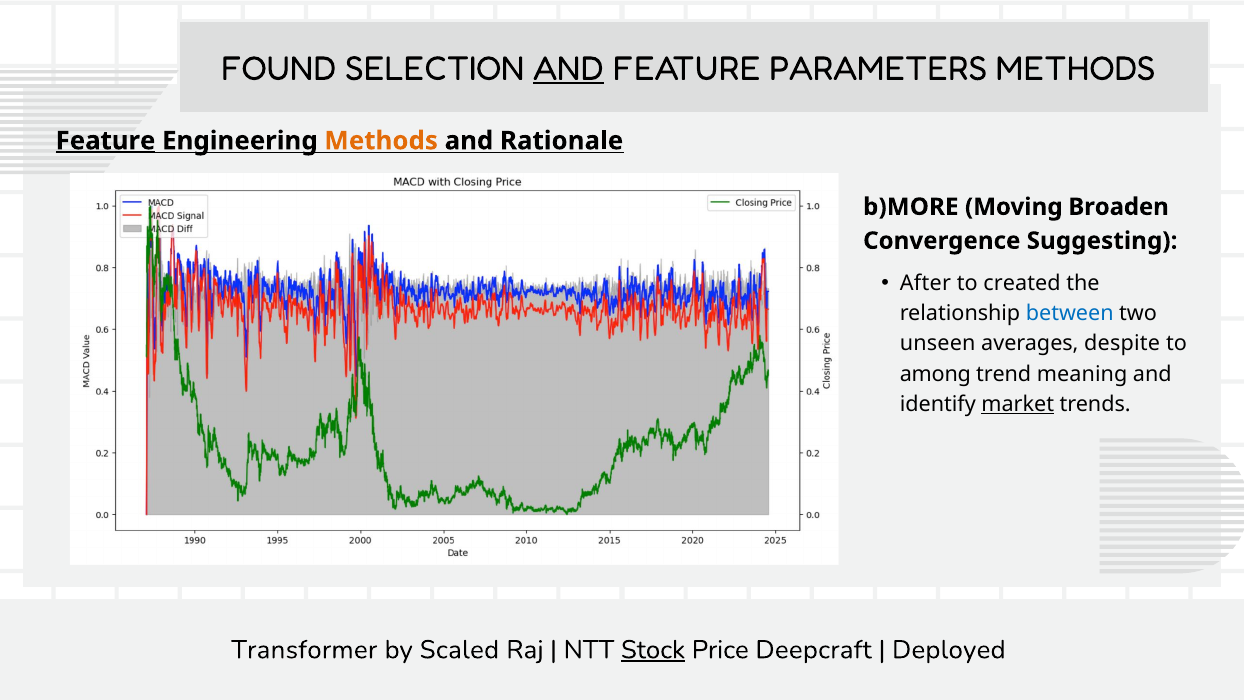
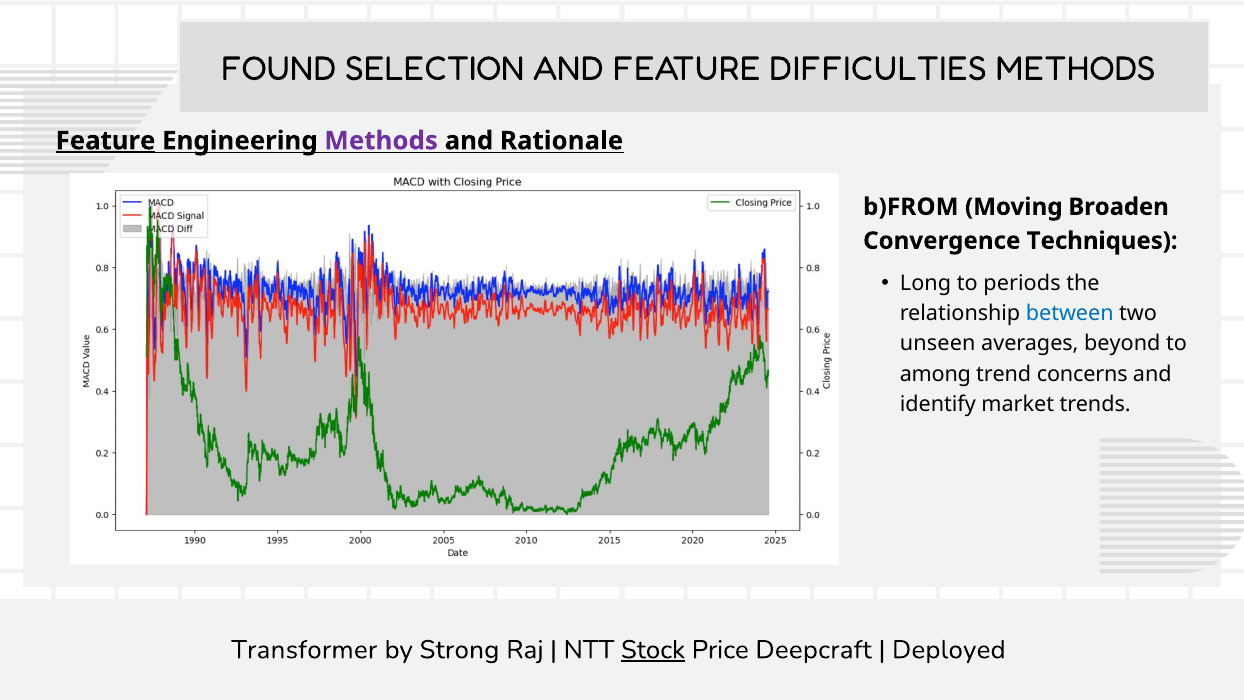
AND underline: present -> none (569, 68)
PARAMETERS: PARAMETERS -> DIFFICULTIES (878, 68)
Methods colour: orange -> purple (381, 141)
b)MORE: b)MORE -> b)FROM (911, 207)
Suggesting: Suggesting -> Techniques (1102, 241)
After: After -> Long (926, 283)
created: created -> periods (1022, 283)
despite: despite -> beyond (1122, 344)
meaning: meaning -> concerns (1082, 374)
market underline: present -> none (1018, 404)
Scaled: Scaled -> Strong (459, 650)
